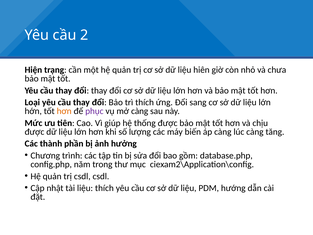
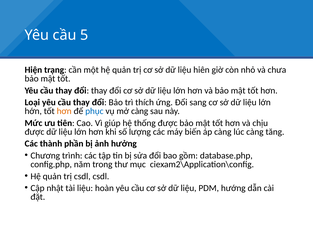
2: 2 -> 5 (84, 35)
phục colour: purple -> blue (94, 111)
liệu thích: thích -> hoàn (104, 188)
